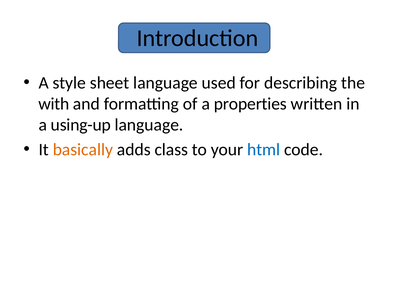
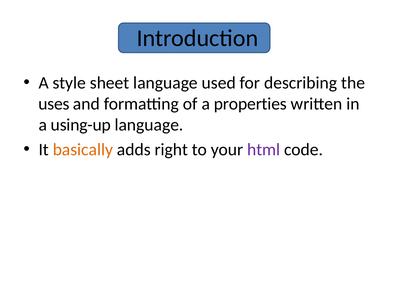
with: with -> uses (54, 104)
class: class -> right (171, 150)
html colour: blue -> purple (264, 150)
